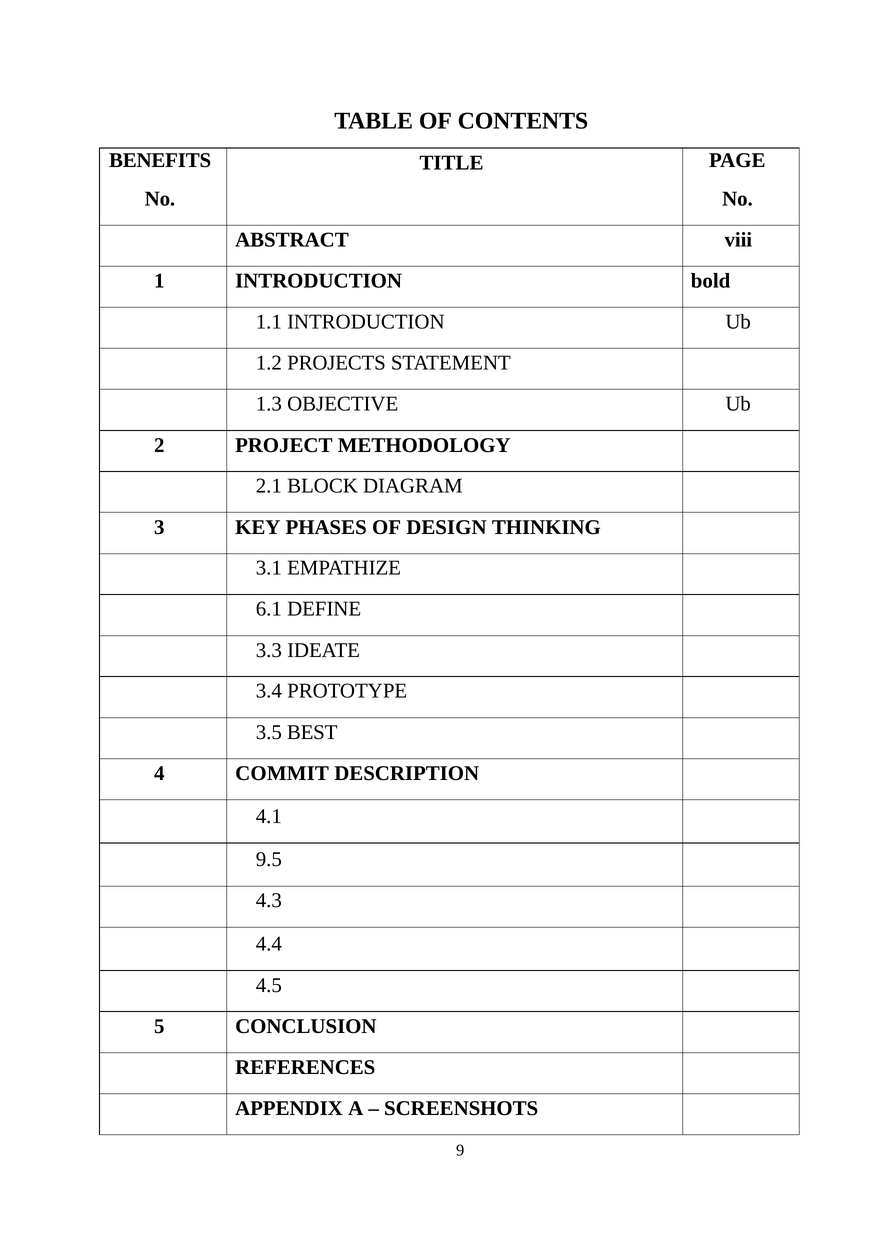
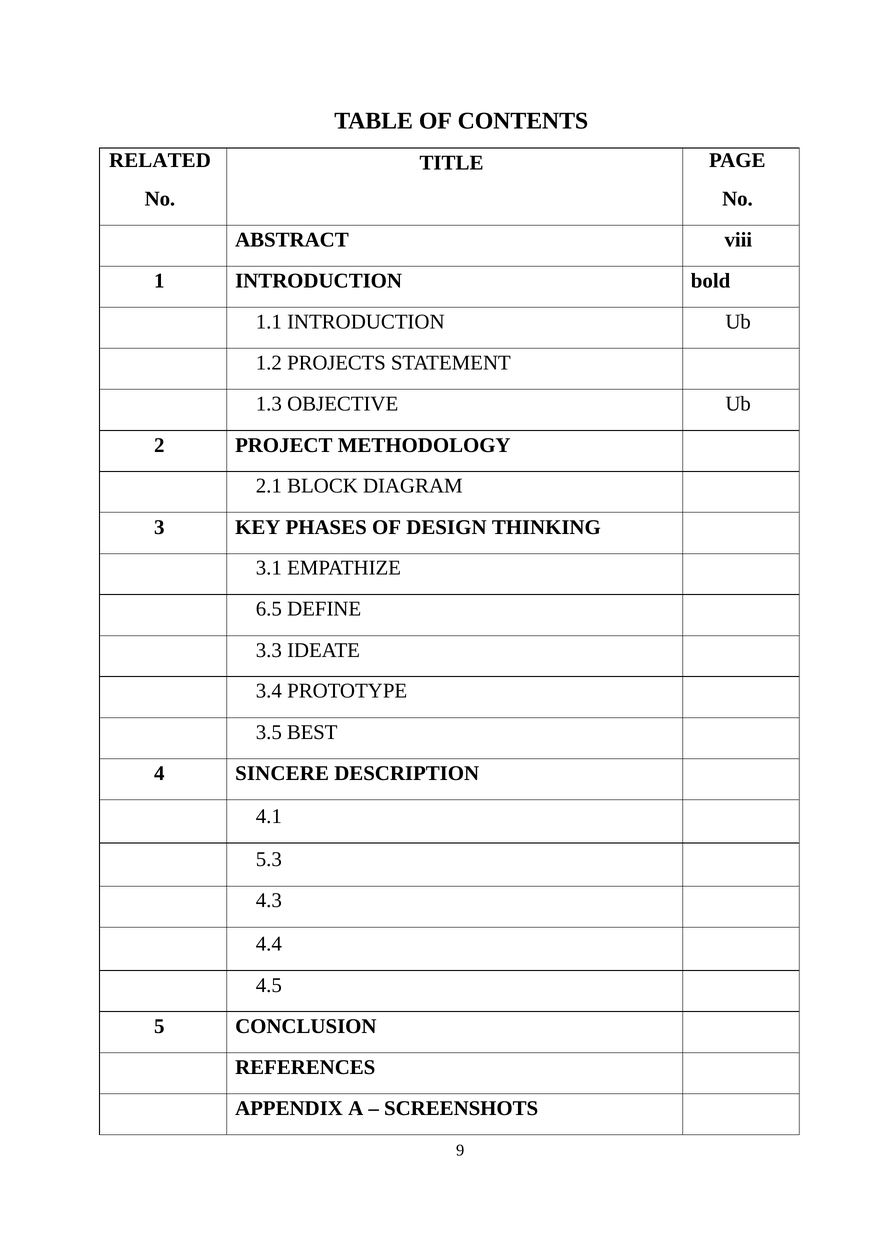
BENEFITS: BENEFITS -> RELATED (160, 161)
6.1: 6.1 -> 6.5 (269, 609)
COMMIT: COMMIT -> SINCERE (282, 774)
9.5: 9.5 -> 5.3 (269, 860)
